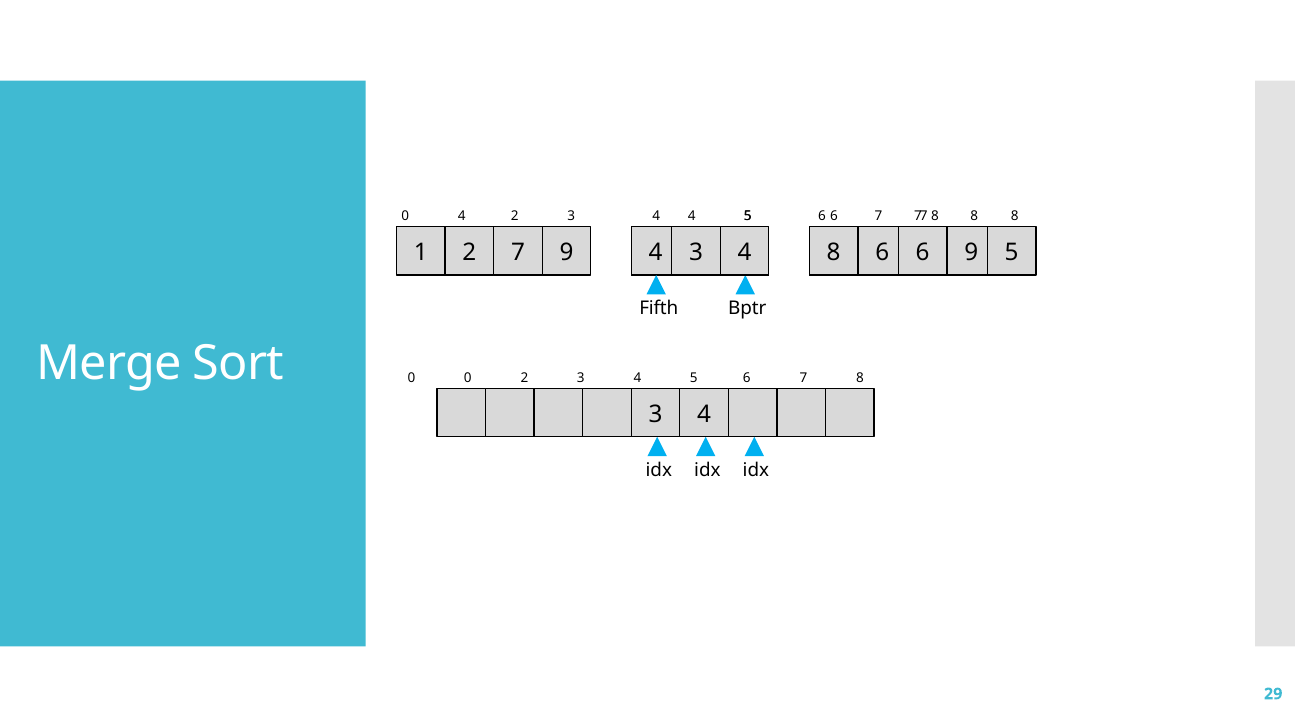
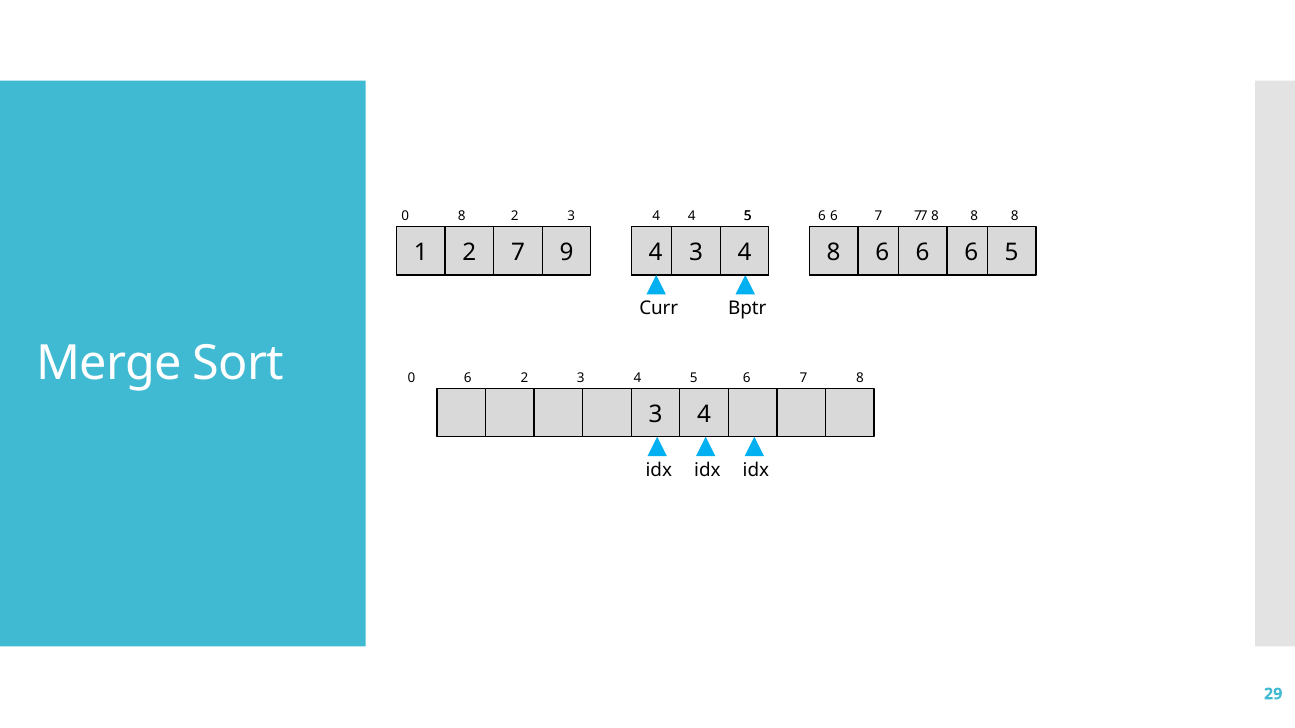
0 4: 4 -> 8 (462, 216)
9: 9 -> 6 (971, 253)
Fifth: Fifth -> Curr (659, 309)
0 0: 0 -> 6 (468, 378)
